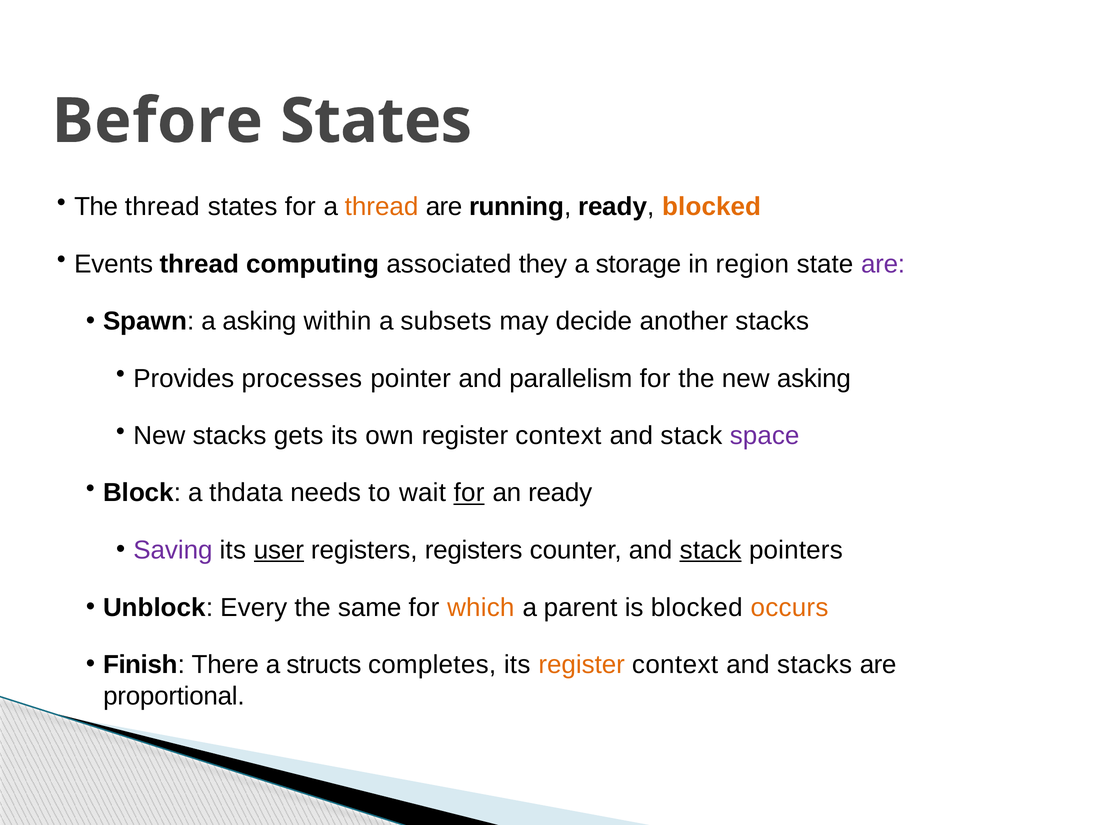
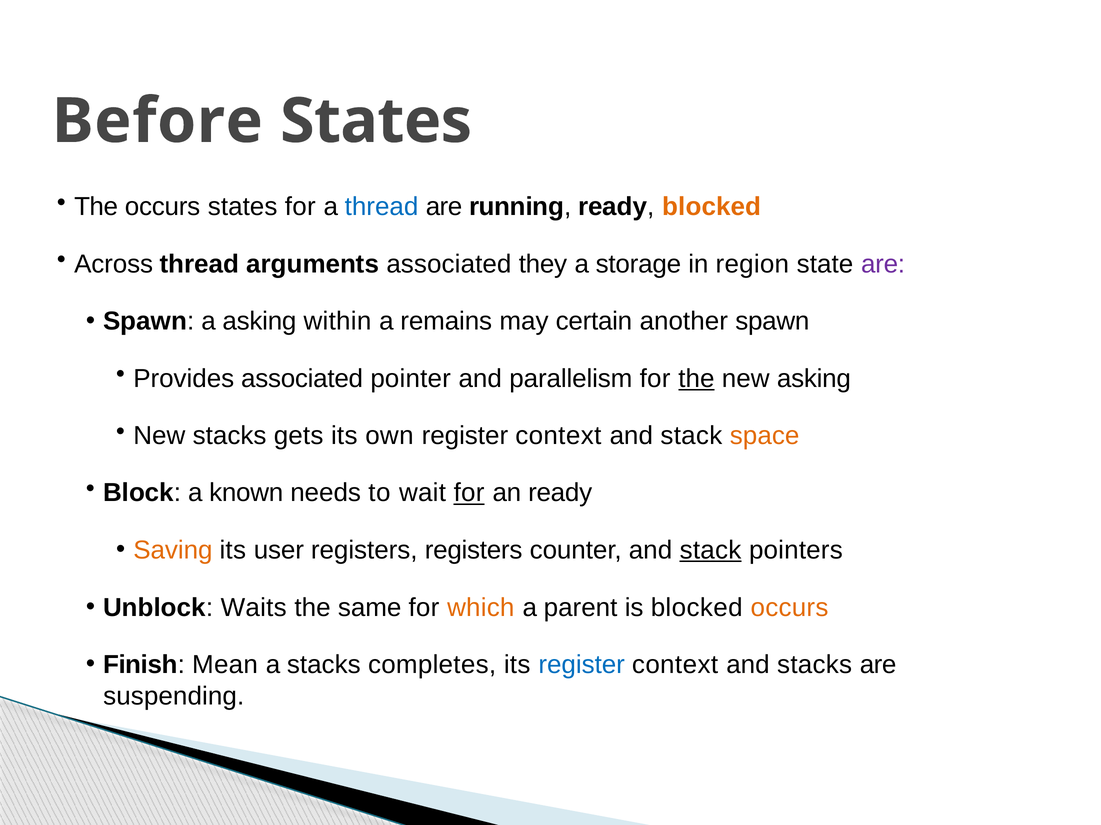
The thread: thread -> occurs (163, 207)
thread colour: orange -> blue (382, 207)
Events: Events -> Across (114, 264)
computing: computing -> arguments (313, 264)
subsets: subsets -> remains (446, 322)
decide: decide -> certain (594, 322)
another stacks: stacks -> spawn (772, 322)
Provides processes: processes -> associated (302, 379)
the underline: none -> present (696, 379)
space colour: purple -> orange (765, 436)
thdata: thdata -> known (246, 493)
Saving colour: purple -> orange (173, 551)
user underline: present -> none (279, 551)
Every: Every -> Waits (254, 608)
There: There -> Mean (225, 665)
a structs: structs -> stacks (324, 665)
register colour: orange -> blue (582, 665)
proportional: proportional -> suspending (174, 697)
